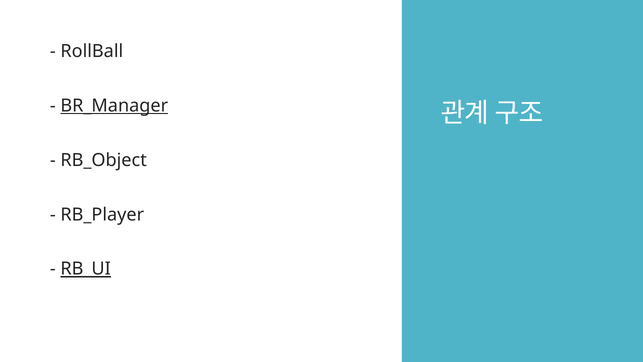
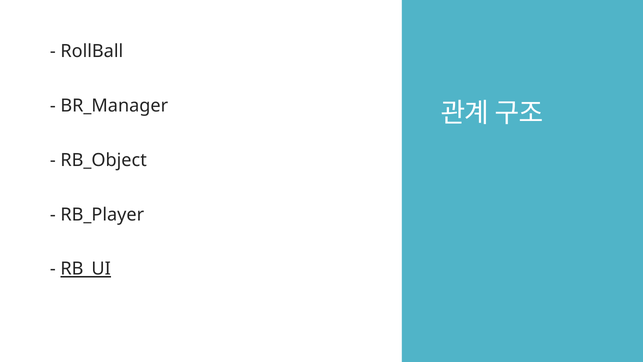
BR_Manager underline: present -> none (114, 106)
